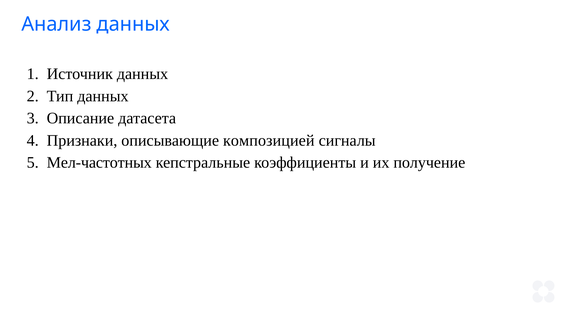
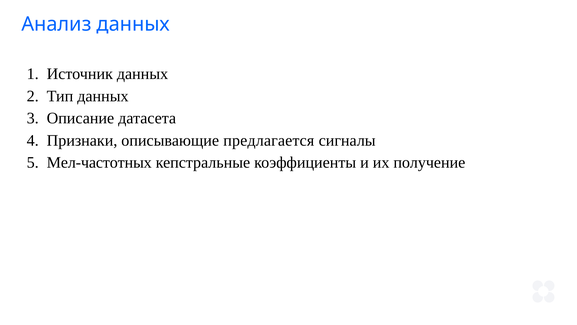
композицией: композицией -> предлагается (269, 140)
